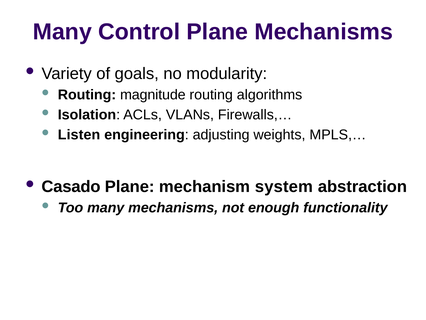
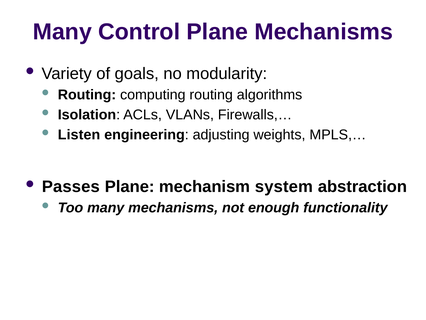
magnitude: magnitude -> computing (153, 95)
Casado: Casado -> Passes (71, 186)
